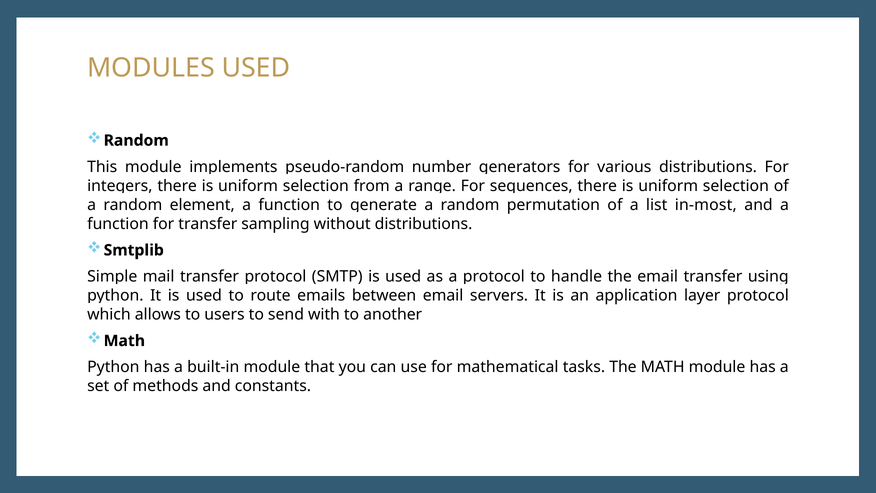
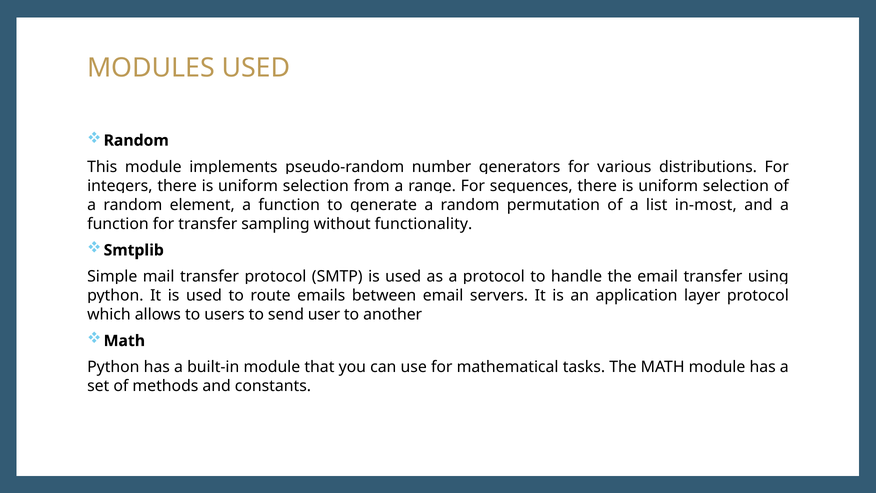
without distributions: distributions -> functionality (424, 224)
with: with -> user (324, 314)
